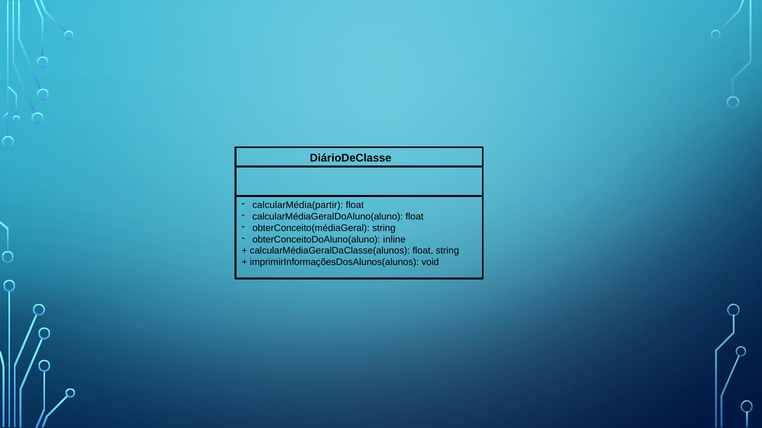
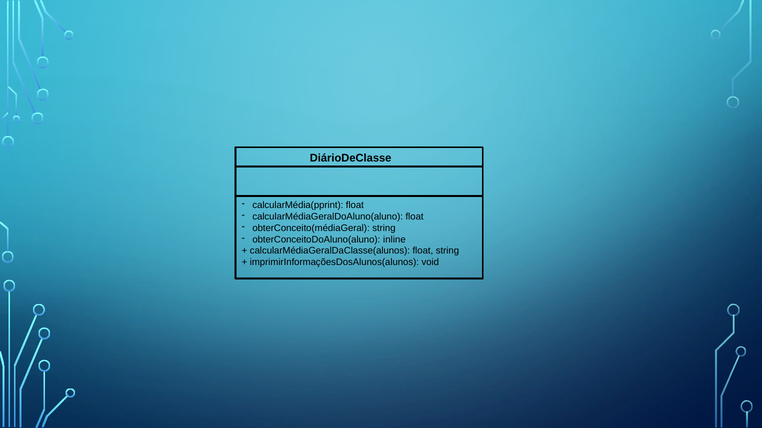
calcularMédia(partir: calcularMédia(partir -> calcularMédia(pprint (298, 205)
